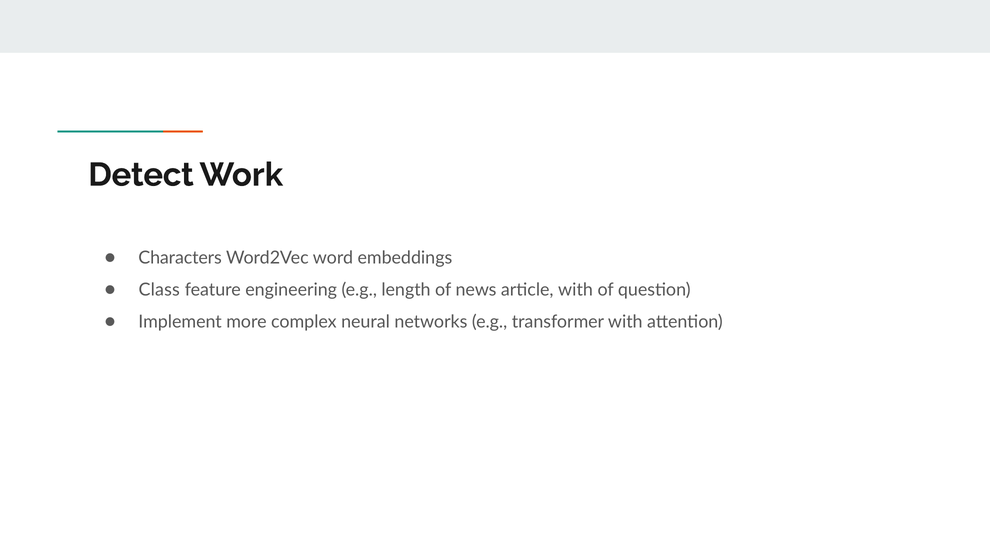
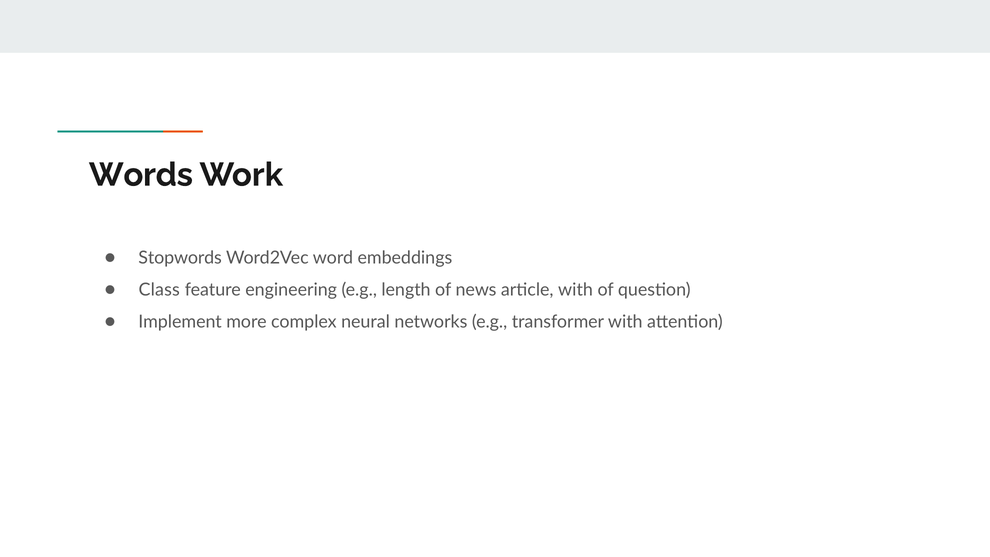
Detect: Detect -> Words (141, 175)
Characters: Characters -> Stopwords (180, 258)
